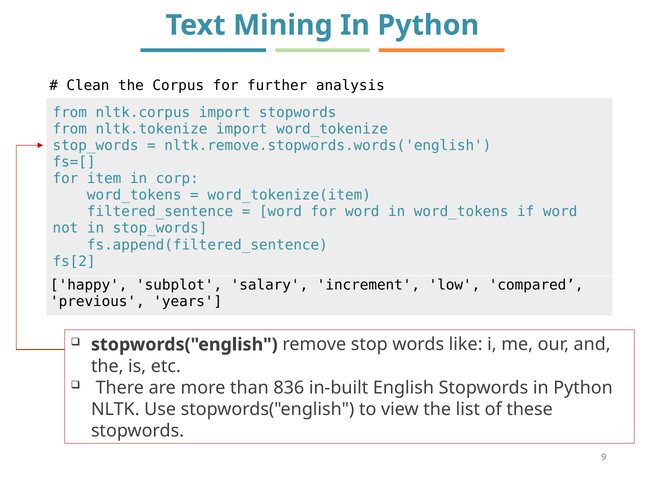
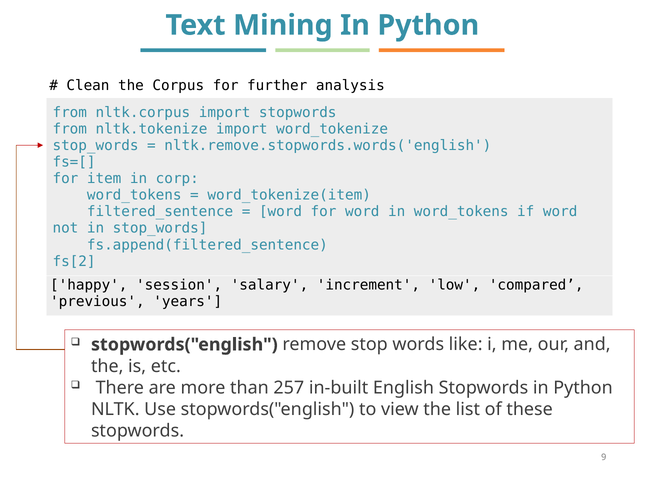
subplot: subplot -> session (179, 285)
836: 836 -> 257 (289, 387)
